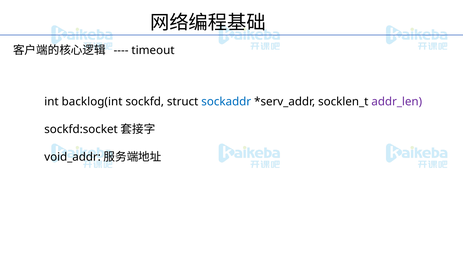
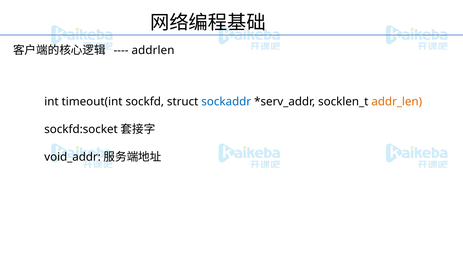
timeout: timeout -> addrlen (153, 50)
backlog(int: backlog(int -> timeout(int (92, 102)
addr_len colour: purple -> orange (397, 102)
